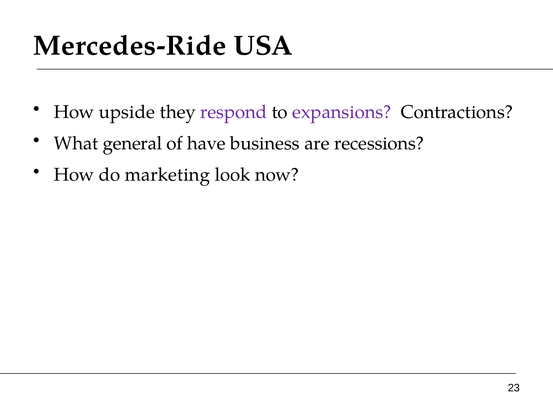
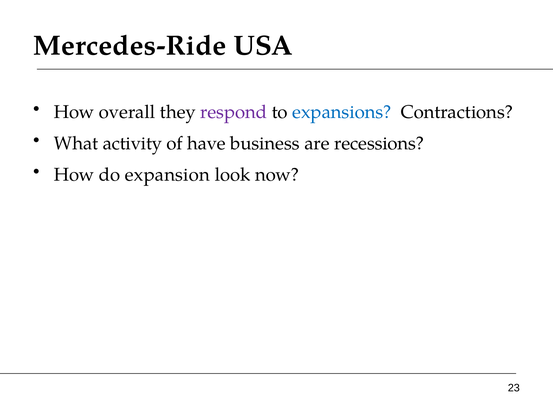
upside: upside -> overall (127, 112)
expansions colour: purple -> blue (342, 112)
general: general -> activity (132, 143)
marketing: marketing -> expansion (167, 175)
